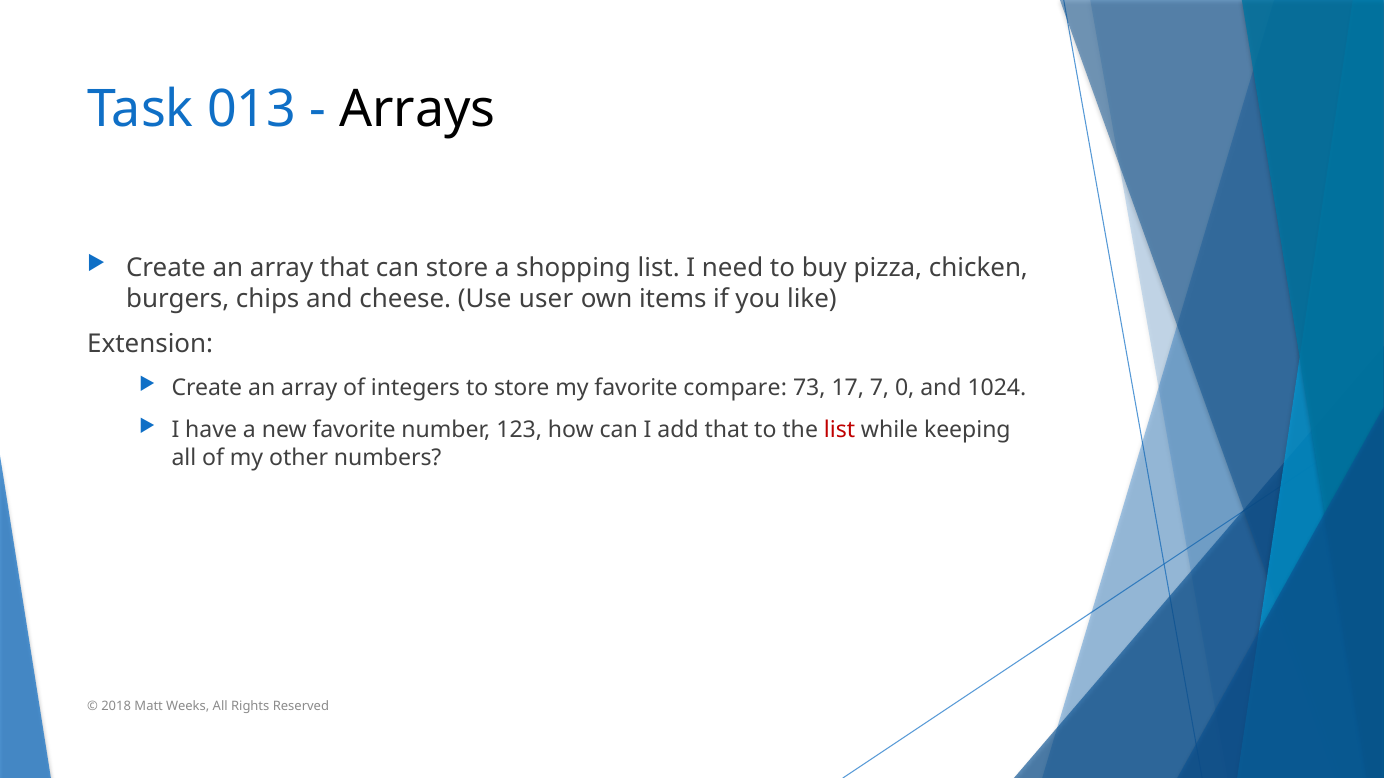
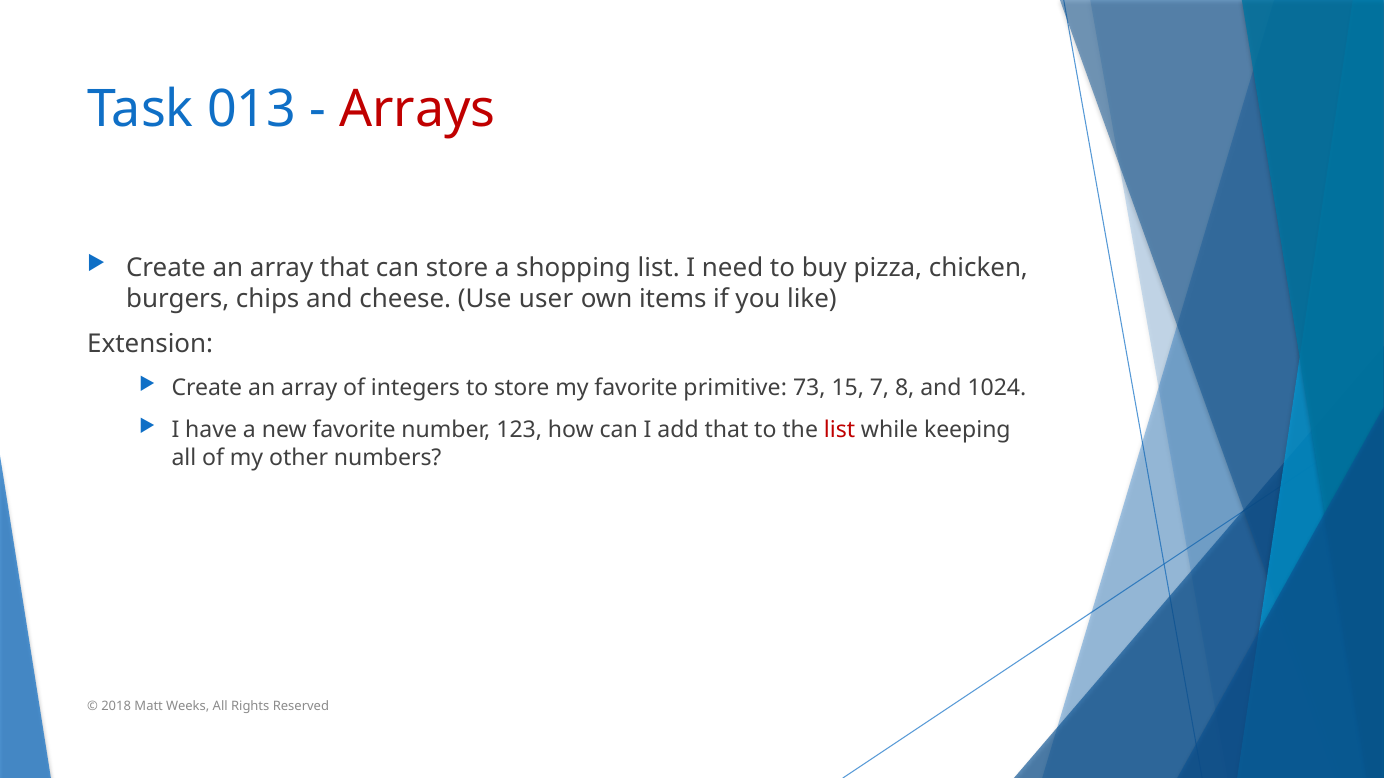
Arrays colour: black -> red (417, 109)
compare: compare -> primitive (735, 388)
17: 17 -> 15 (848, 388)
0: 0 -> 8 (905, 388)
